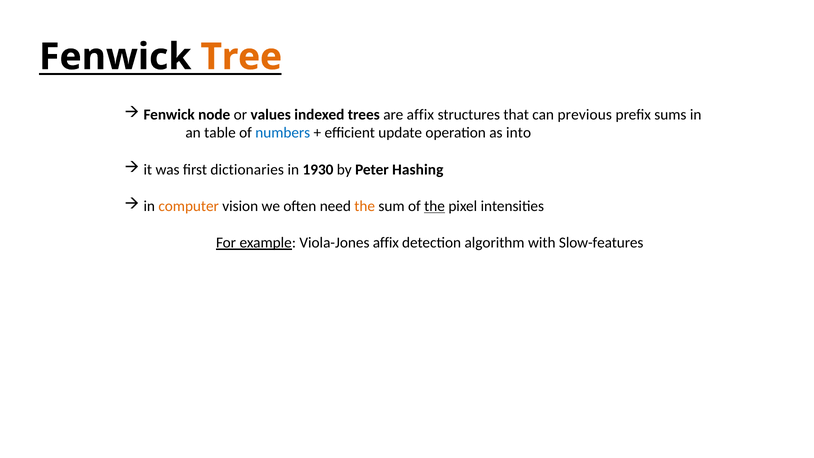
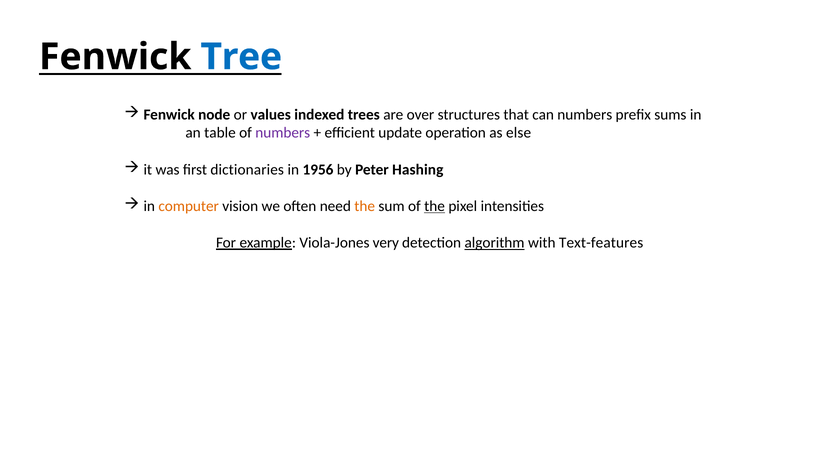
Tree colour: orange -> blue (241, 57)
are affix: affix -> over (421, 115)
can previous: previous -> numbers (585, 115)
numbers colour: blue -> purple (283, 133)
into: into -> else (519, 133)
1930: 1930 -> 1956 (318, 169)
Viola-Jones affix: affix -> very (386, 243)
algorithm underline: none -> present (495, 243)
Slow-features: Slow-features -> Text-features (601, 243)
